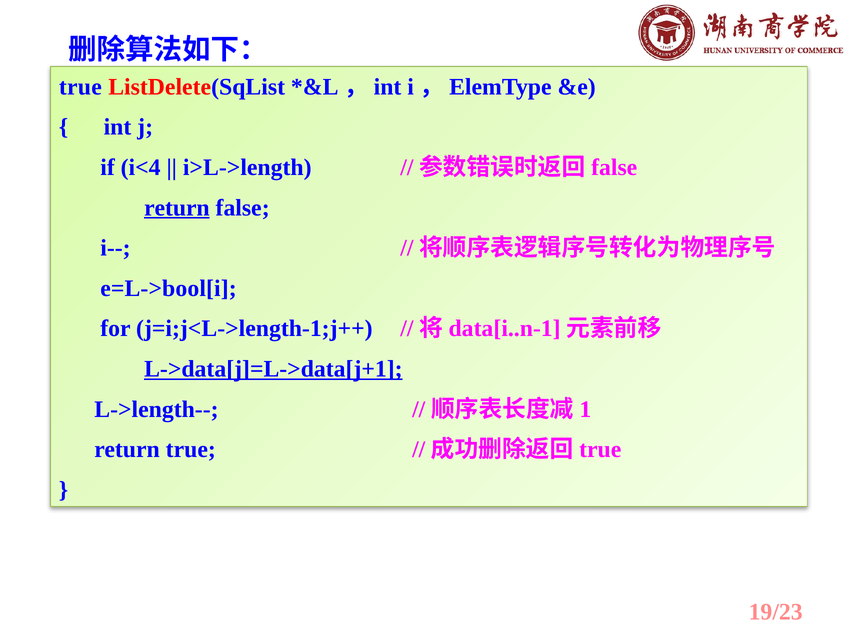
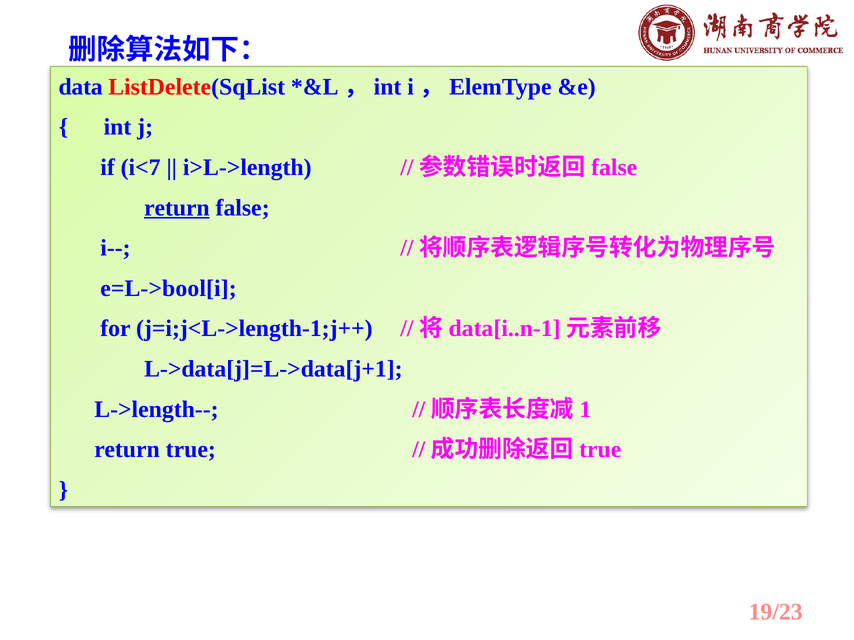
true: true -> data (81, 87)
i<4: i<4 -> i<7 (141, 168)
L->data[j]=L->data[j+1 underline: present -> none (273, 369)
